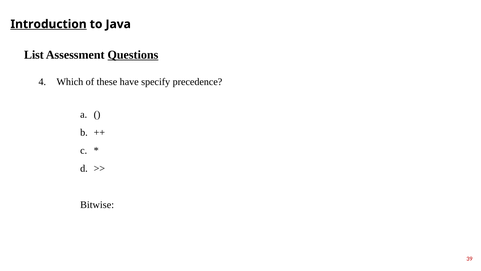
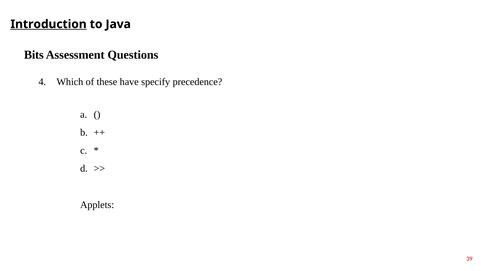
List: List -> Bits (34, 55)
Questions underline: present -> none (133, 55)
Bitwise: Bitwise -> Applets (97, 204)
